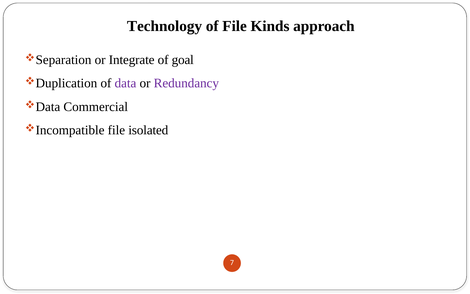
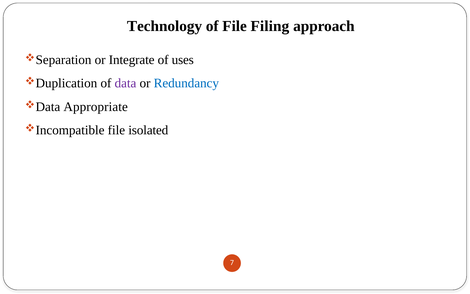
Kinds: Kinds -> Filing (270, 26)
goal: goal -> uses (183, 60)
Redundancy colour: purple -> blue (186, 83)
Commercial: Commercial -> Appropriate (96, 107)
